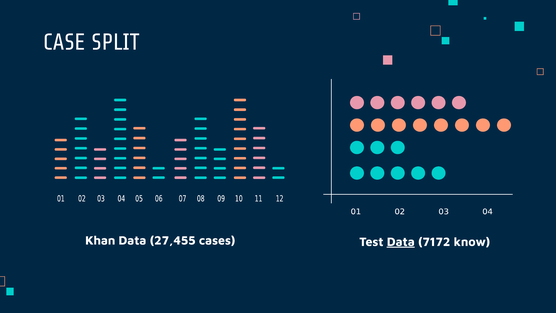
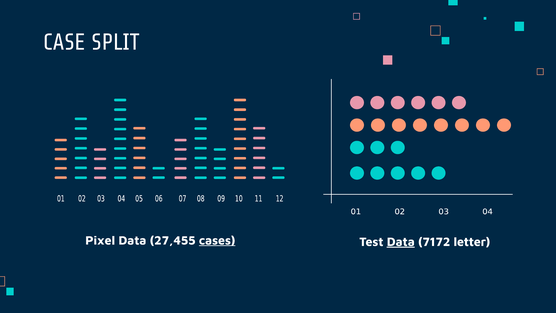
Khan: Khan -> Pixel (100, 240)
cases underline: none -> present (217, 240)
know: know -> letter (472, 242)
